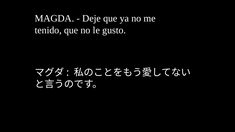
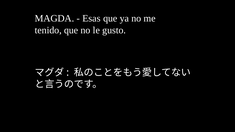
Deje: Deje -> Esas (91, 18)
